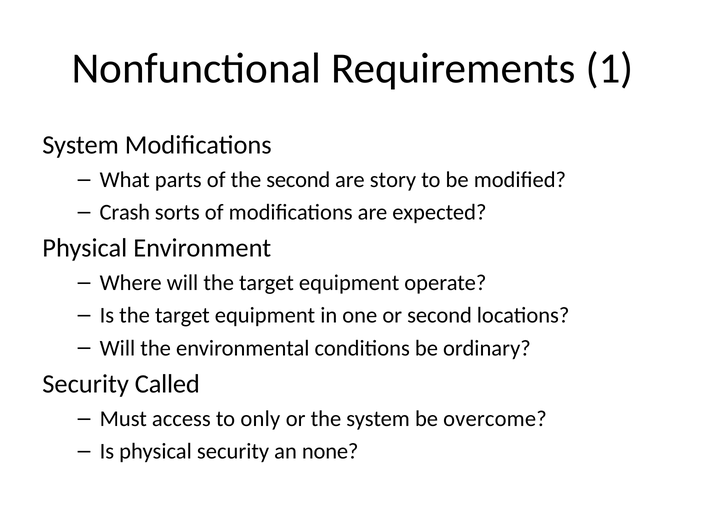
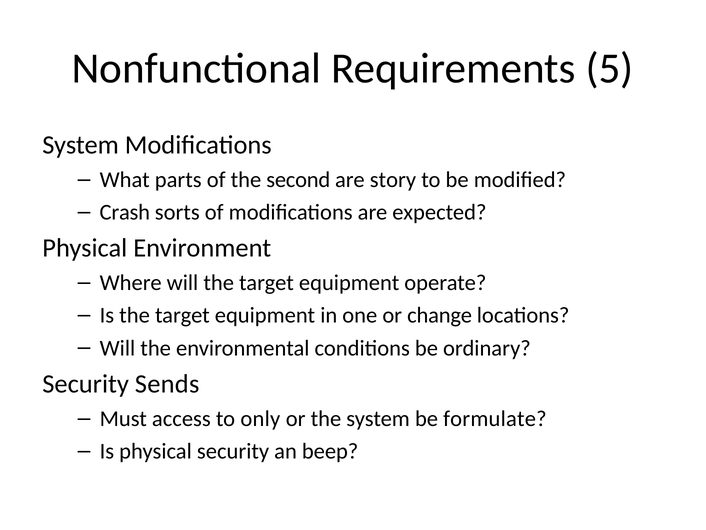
1: 1 -> 5 (610, 68)
or second: second -> change (440, 315)
Called: Called -> Sends (167, 384)
overcome: overcome -> formulate (495, 418)
none: none -> beep (330, 451)
